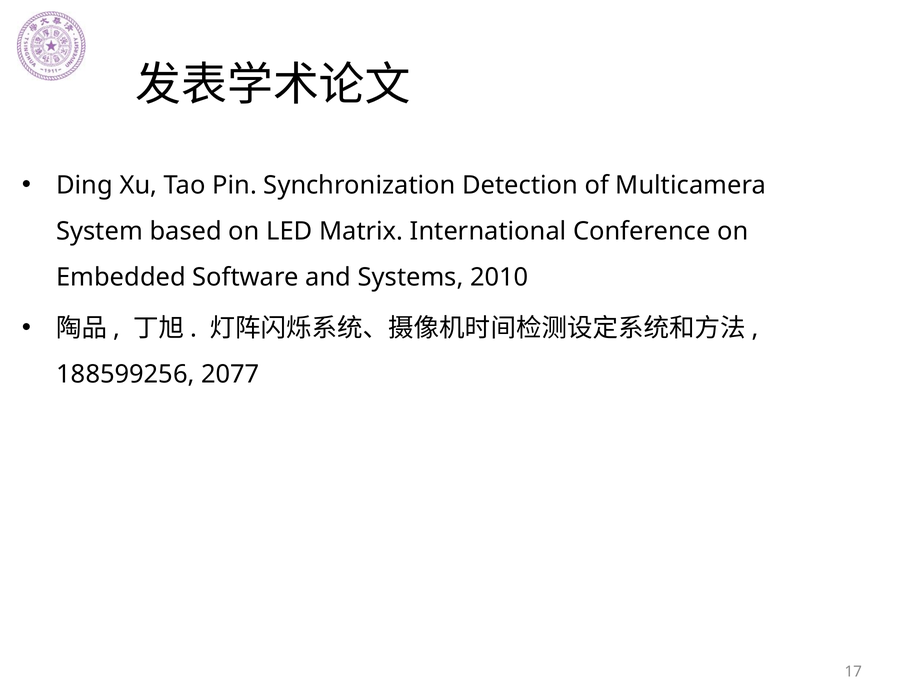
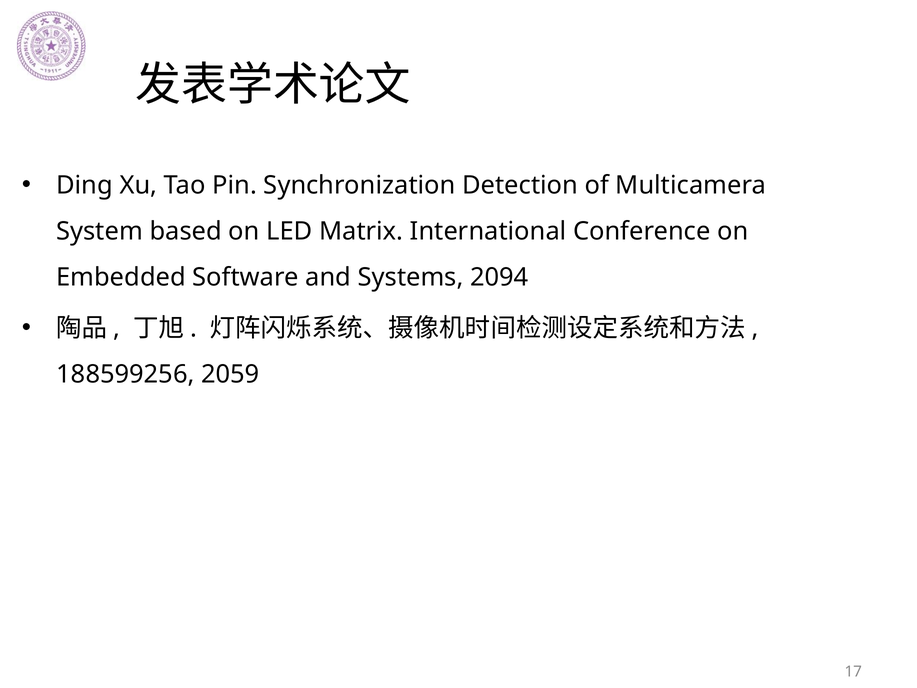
2010: 2010 -> 2094 (499, 277)
2077: 2077 -> 2059 (230, 374)
